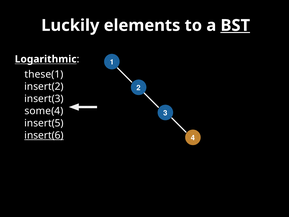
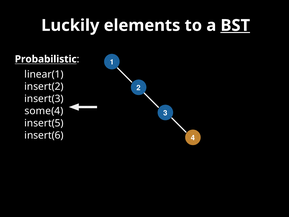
Logarithmic: Logarithmic -> Probabilistic (46, 59)
these(1: these(1 -> linear(1 (44, 74)
insert(6 underline: present -> none (44, 135)
